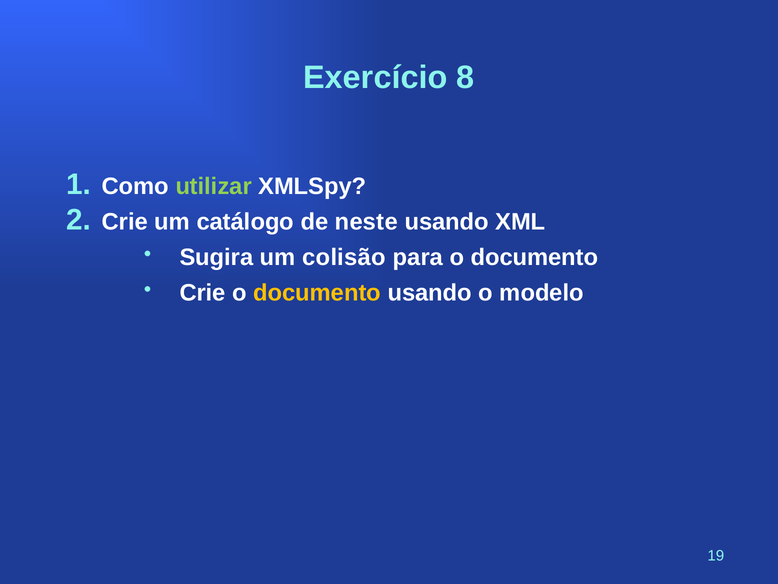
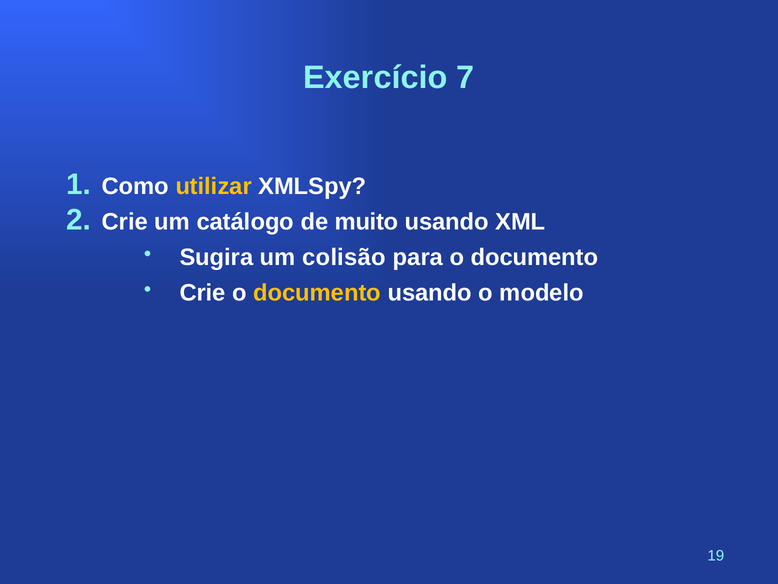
8: 8 -> 7 (465, 77)
utilizar colour: light green -> yellow (214, 186)
neste: neste -> muito (367, 222)
